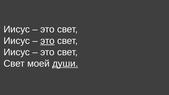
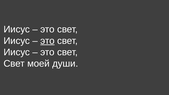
души underline: present -> none (65, 64)
